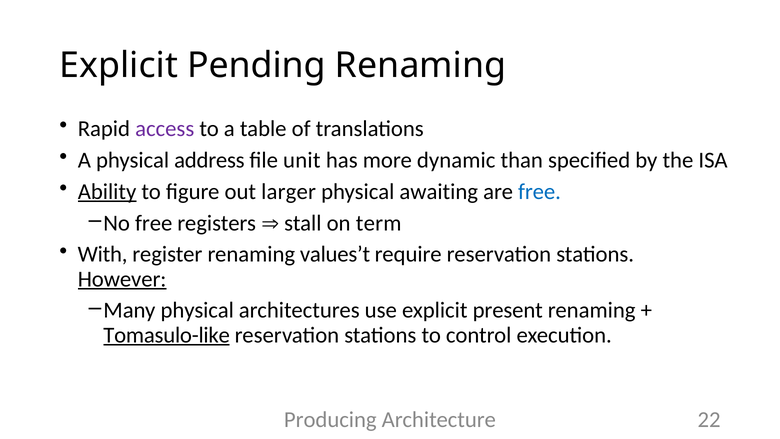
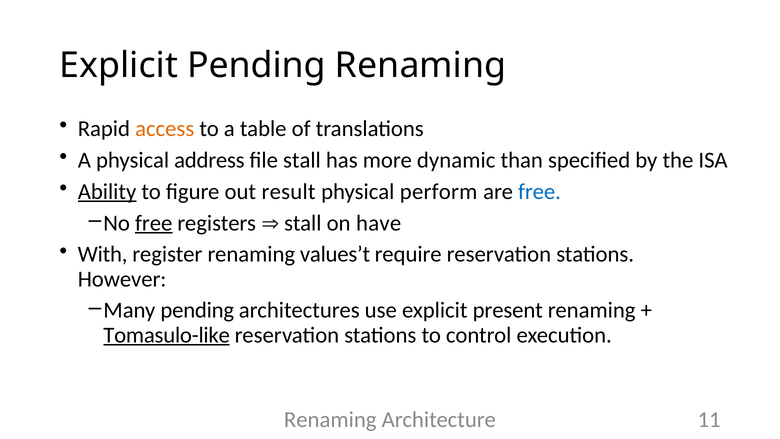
access colour: purple -> orange (165, 129)
file unit: unit -> stall (302, 160)
larger: larger -> result (289, 192)
awaiting: awaiting -> perform (439, 192)
free underline: none -> present (154, 223)
term: term -> have (379, 223)
However underline: present -> none (122, 279)
Many physical: physical -> pending (197, 310)
Producing: Producing -> Renaming (330, 420)
22: 22 -> 11 (709, 420)
